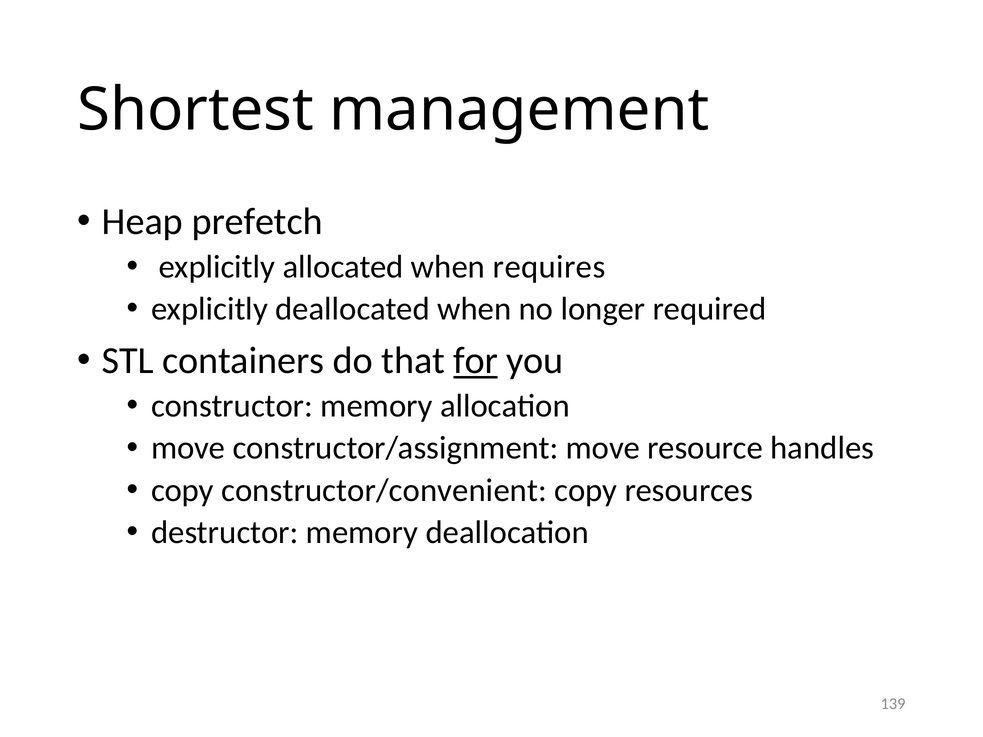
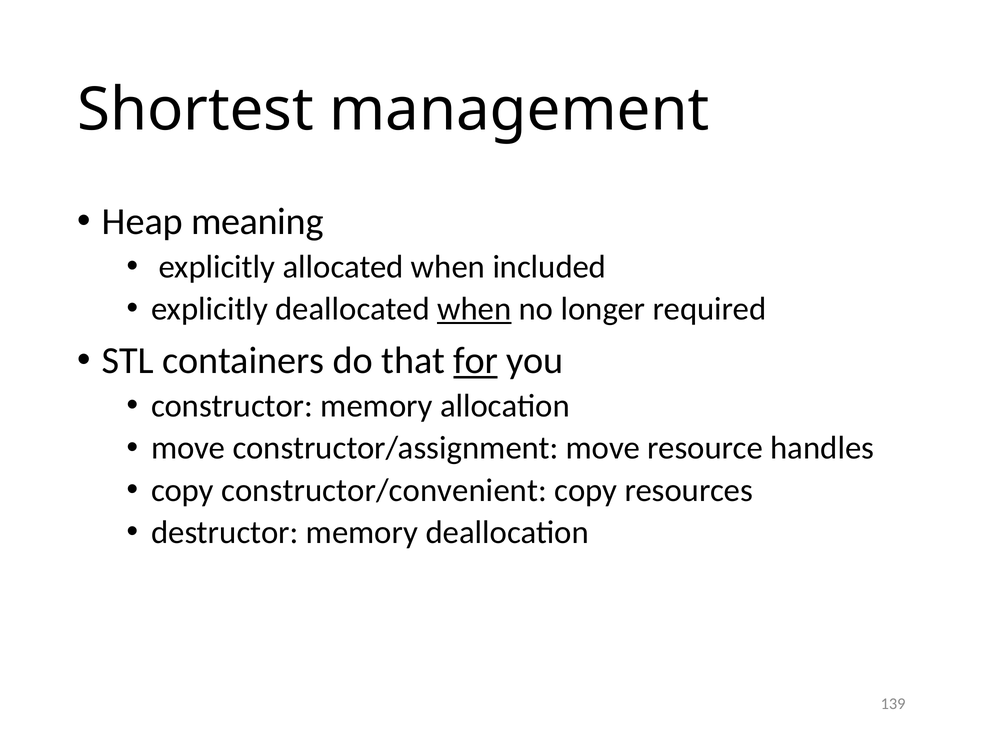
prefetch: prefetch -> meaning (257, 222)
requires: requires -> included (549, 267)
when underline: none -> present (474, 309)
